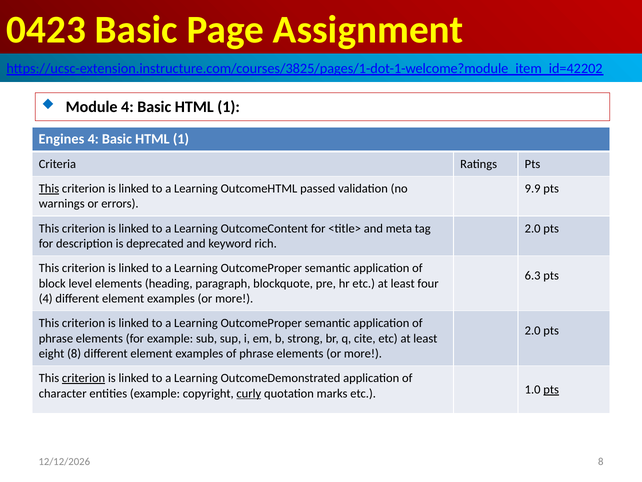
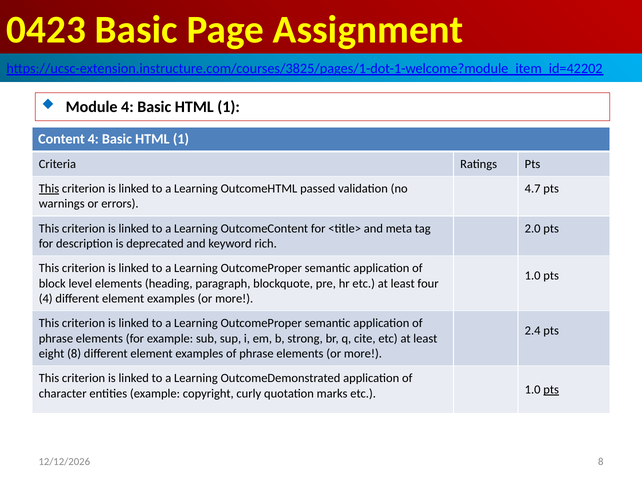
Engines: Engines -> Content (62, 139)
9.9: 9.9 -> 4.7 (533, 188)
6.3: 6.3 -> 1.0 (533, 276)
2.0: 2.0 -> 2.4 (533, 330)
criterion underline: present -> none (84, 378)
curly underline: present -> none (249, 393)
